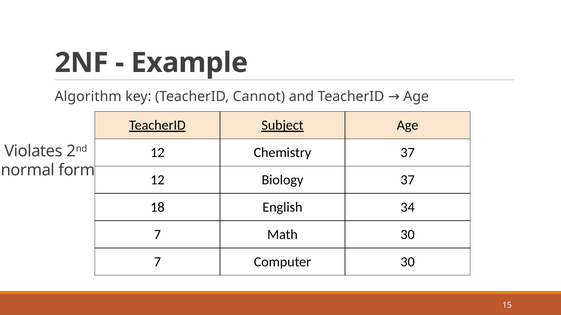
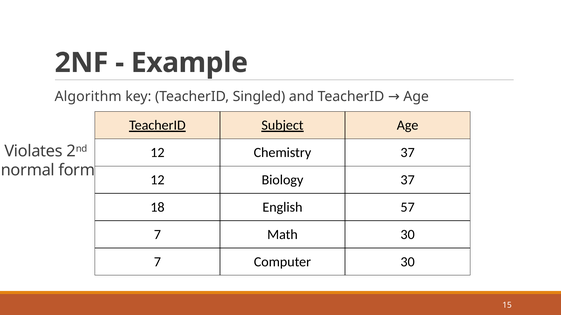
Cannot: Cannot -> Singled (259, 97)
34: 34 -> 57 (408, 208)
